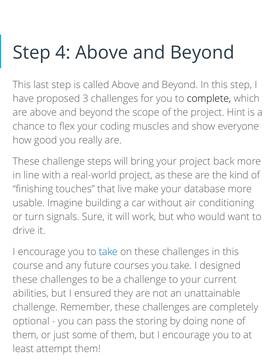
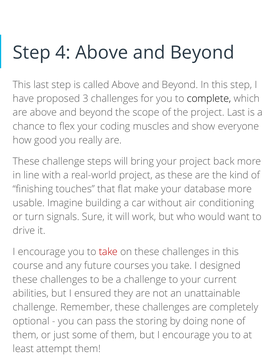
project Hint: Hint -> Last (236, 112)
live: live -> flat (125, 189)
take colour: blue -> red (108, 251)
